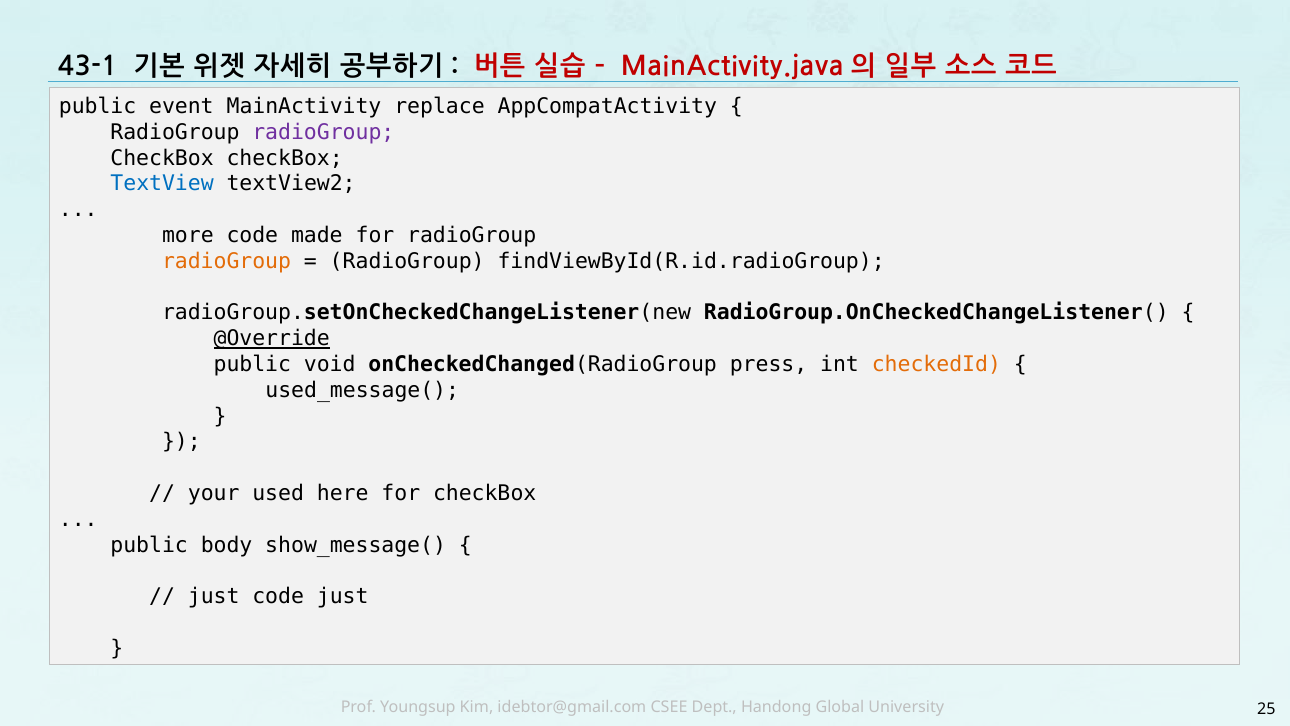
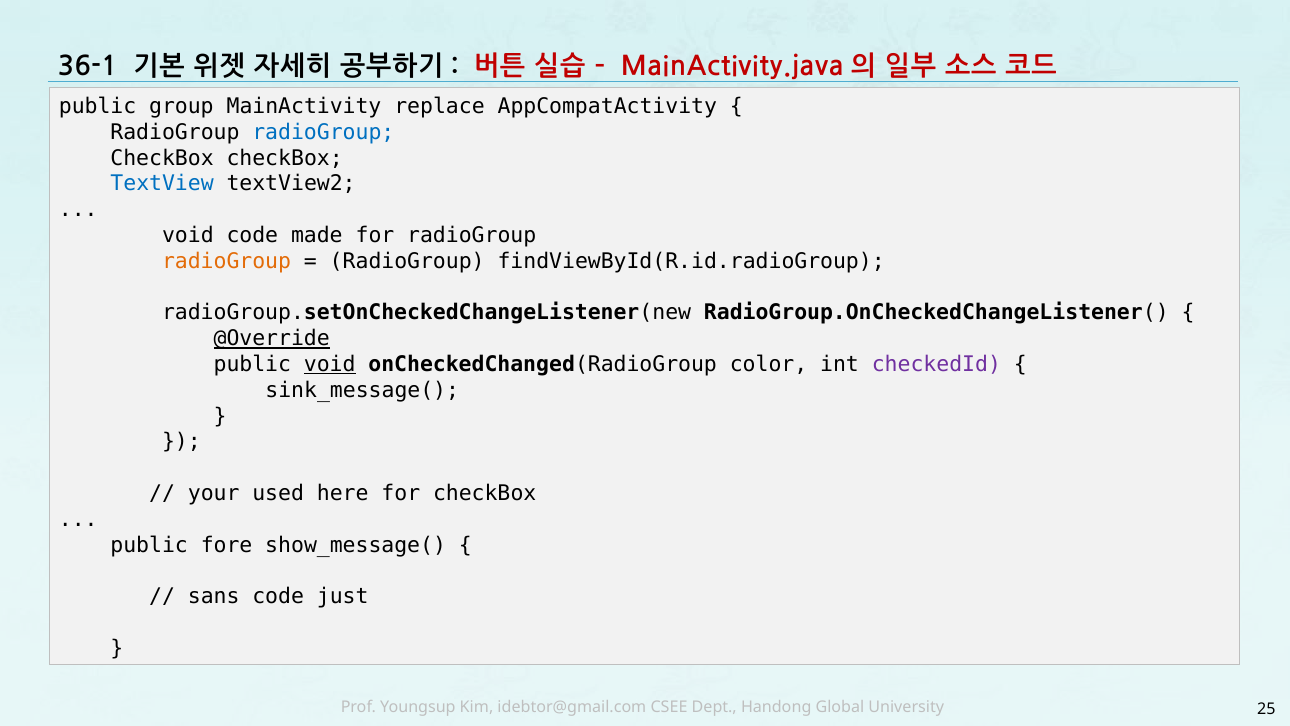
43-1: 43-1 -> 36-1 (88, 66)
event: event -> group (181, 106)
radioGroup colour: purple -> blue (323, 132)
more: more -> void (188, 235)
void underline: none -> present (330, 364)
press: press -> color (769, 364)
checkedId colour: orange -> purple (936, 364)
used_message(: used_message( -> sink_message( (362, 390)
body: body -> fore (227, 545)
just: just -> sans (214, 596)
